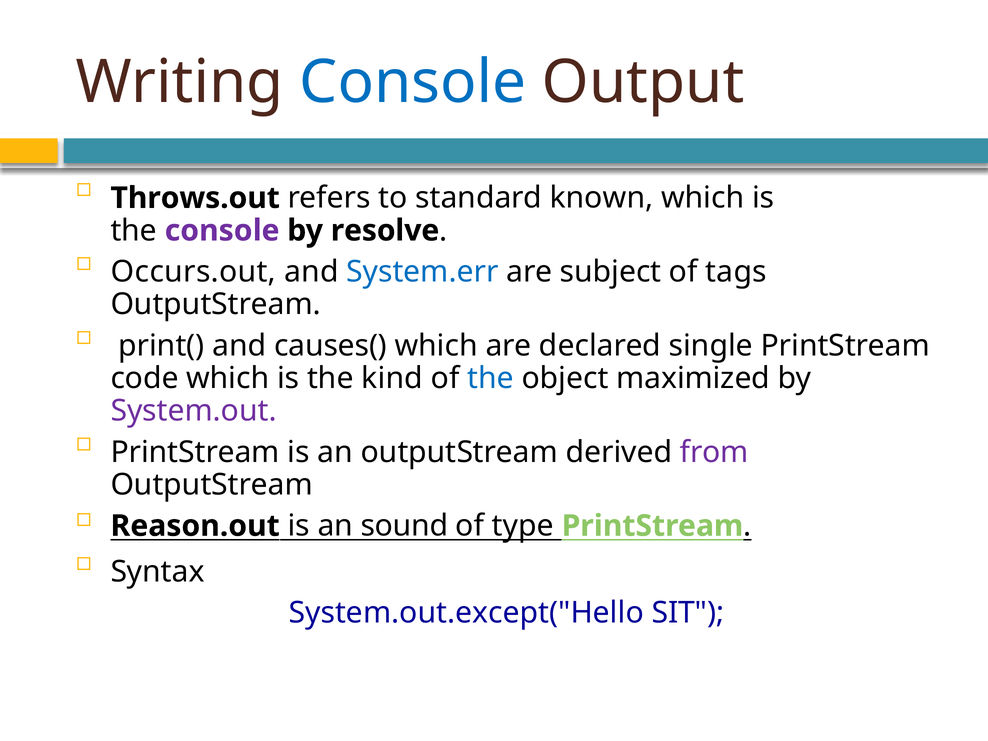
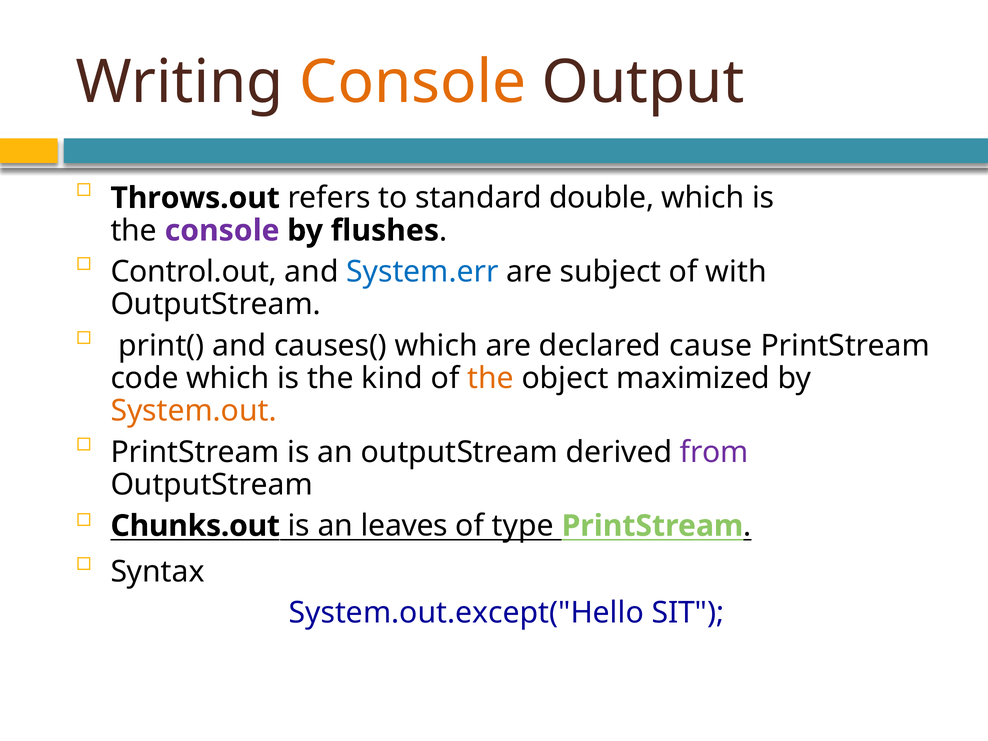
Console colour: blue -> orange (413, 82)
known: known -> double (602, 198)
resolve: resolve -> flushes (385, 231)
Occurs.out: Occurs.out -> Control.out (194, 272)
tags: tags -> with (736, 272)
single: single -> cause (711, 346)
the colour: blue -> orange (491, 378)
System.out colour: purple -> orange (194, 411)
Reason.out: Reason.out -> Chunks.out (195, 526)
sound: sound -> leaves (404, 526)
